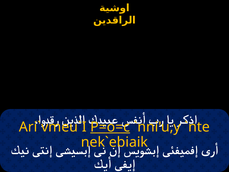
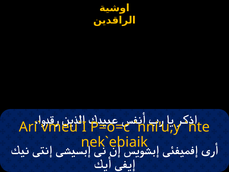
P=o=c underline: present -> none (110, 127)
